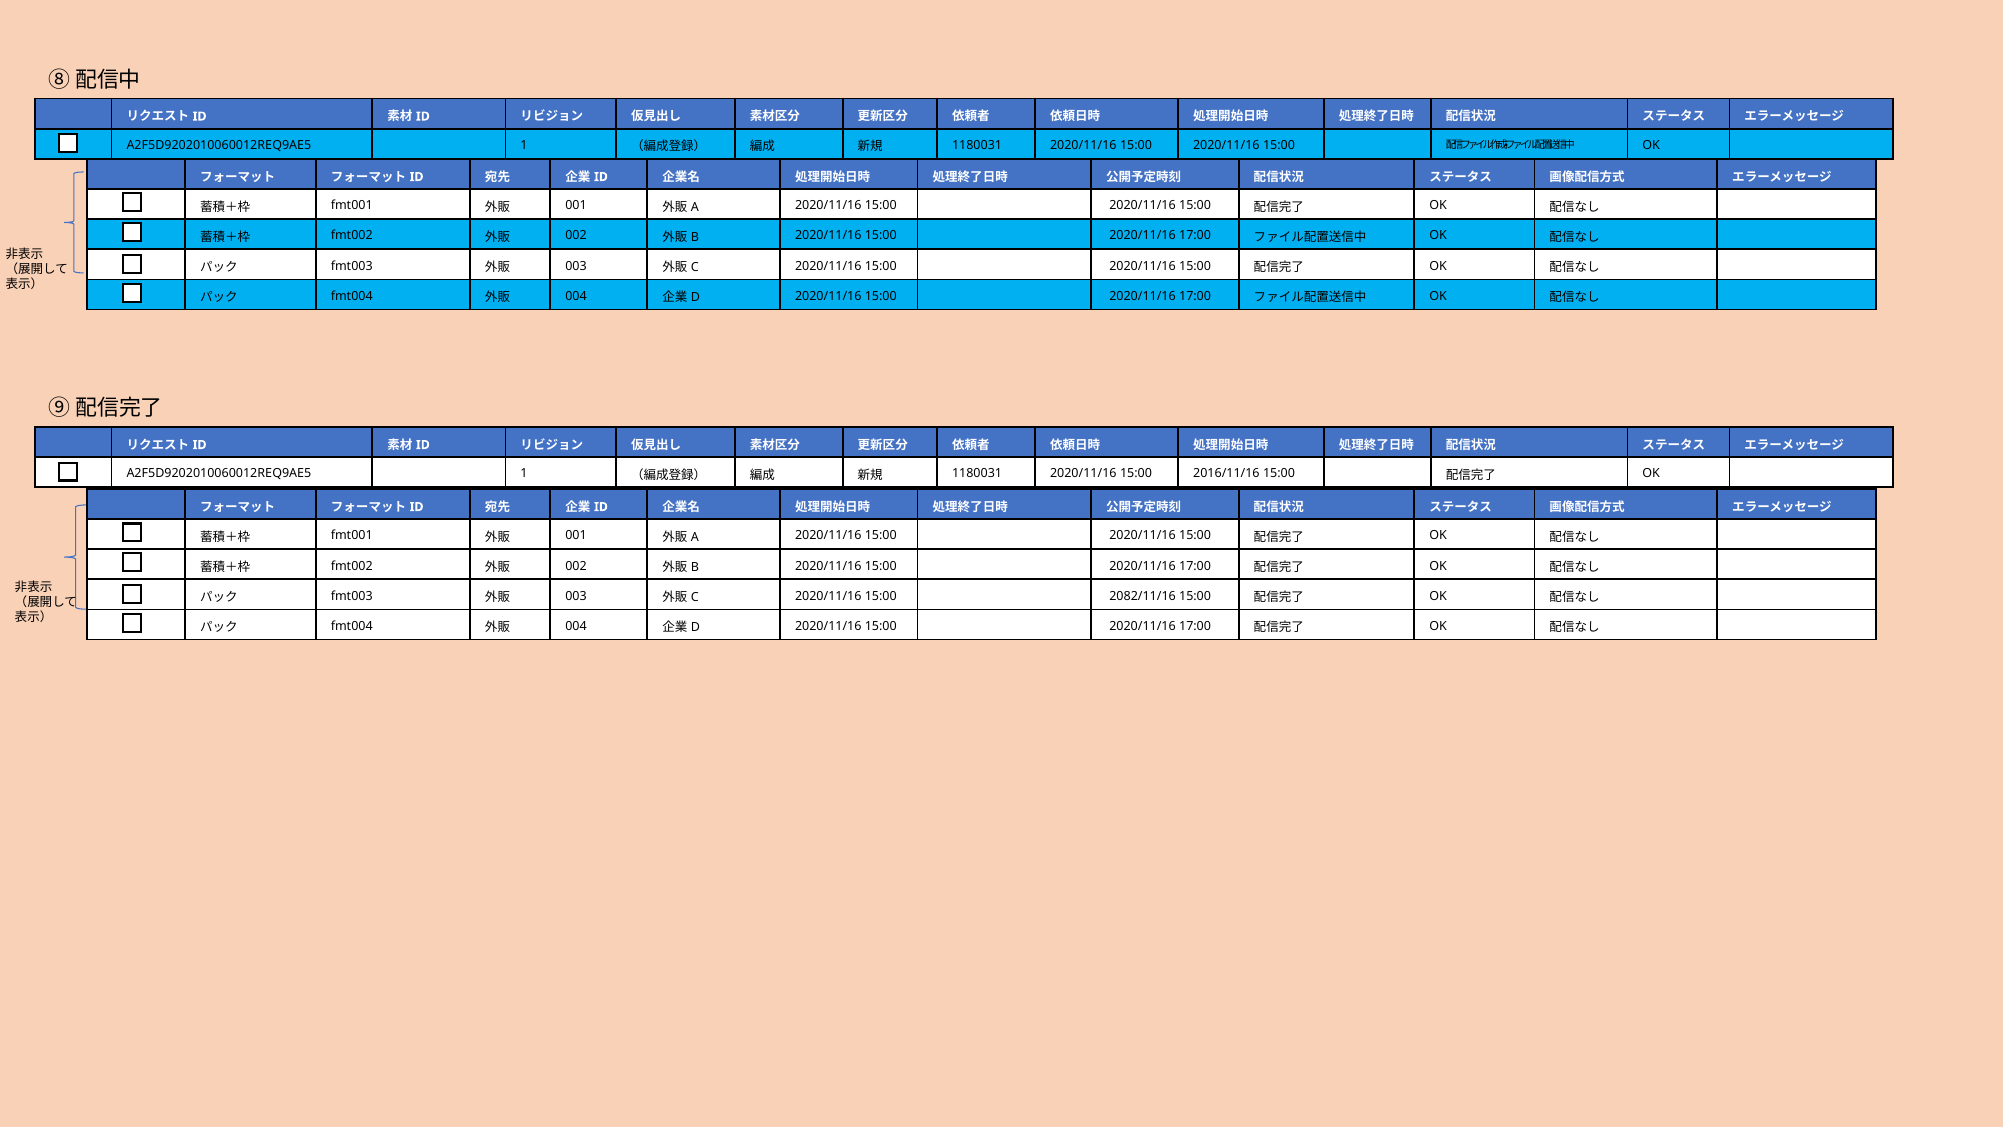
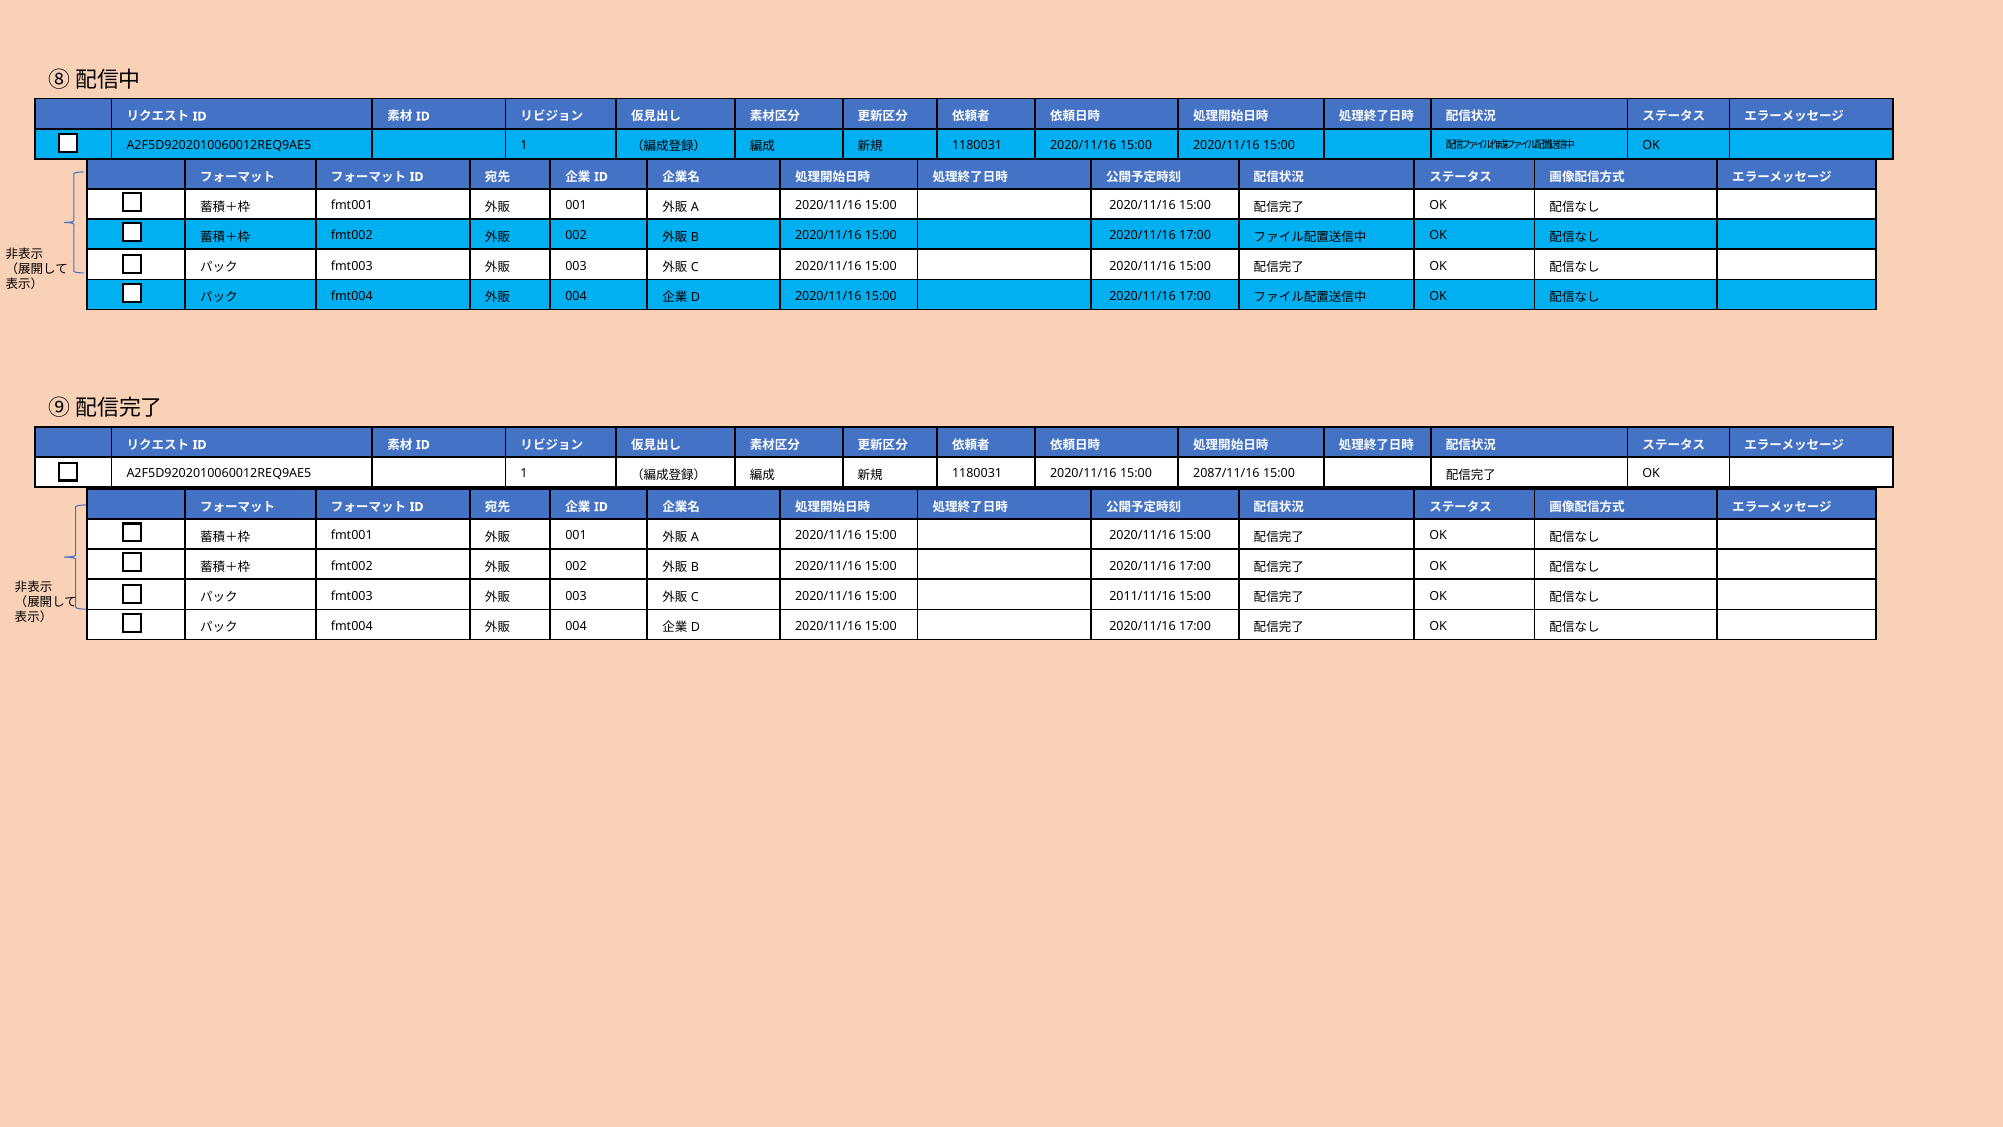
2016/11/16: 2016/11/16 -> 2087/11/16 (1226, 474)
2082/11/16: 2082/11/16 -> 2011/11/16 (1143, 596)
